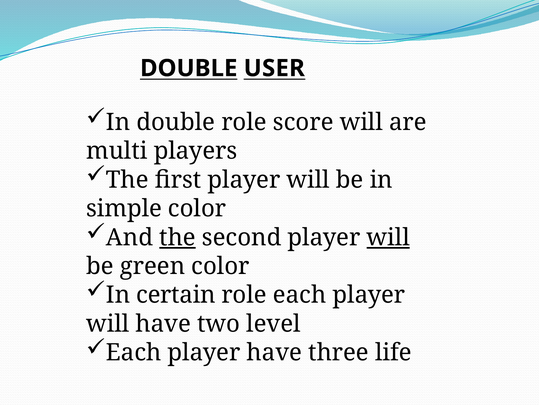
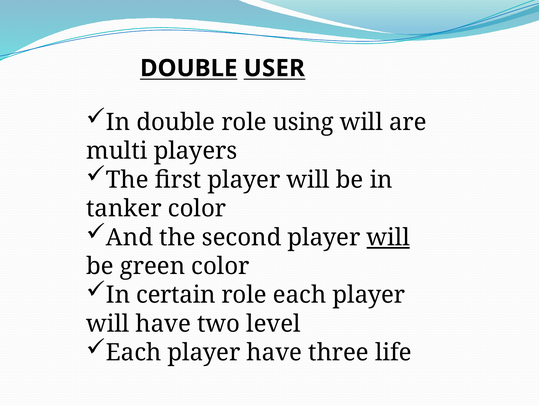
score: score -> using (303, 122)
simple: simple -> tanker (124, 208)
the underline: present -> none (178, 237)
